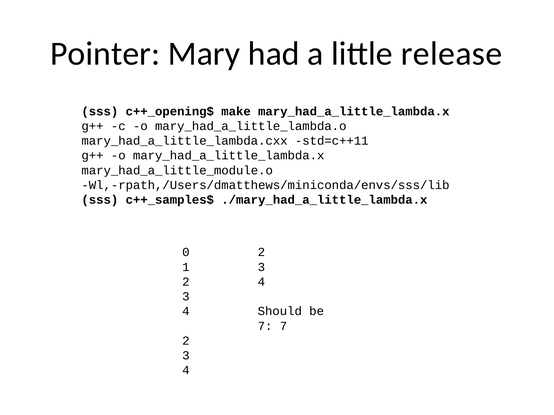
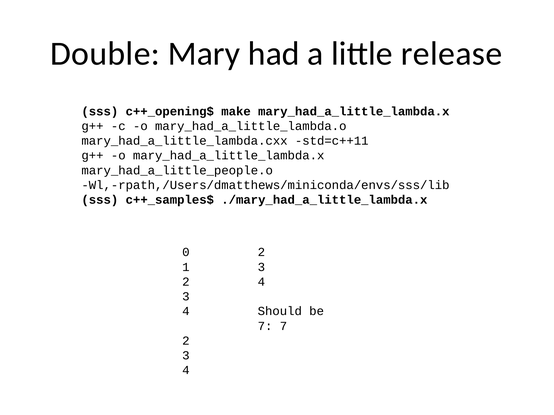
Pointer: Pointer -> Double (105, 54)
mary_had_a_little_module.o: mary_had_a_little_module.o -> mary_had_a_little_people.o (177, 171)
